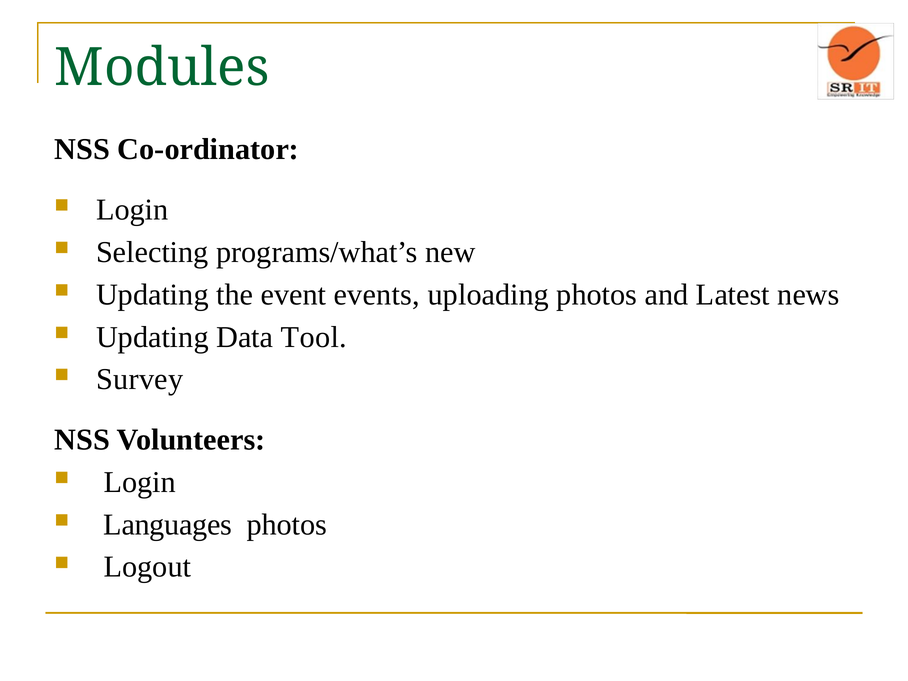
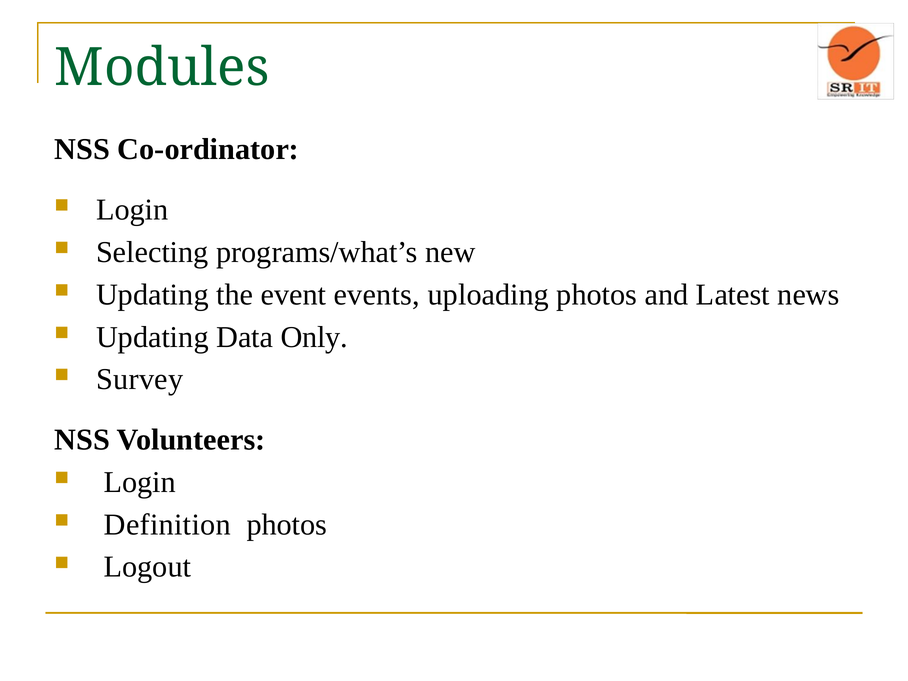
Tool: Tool -> Only (314, 337)
Languages: Languages -> Definition (167, 525)
